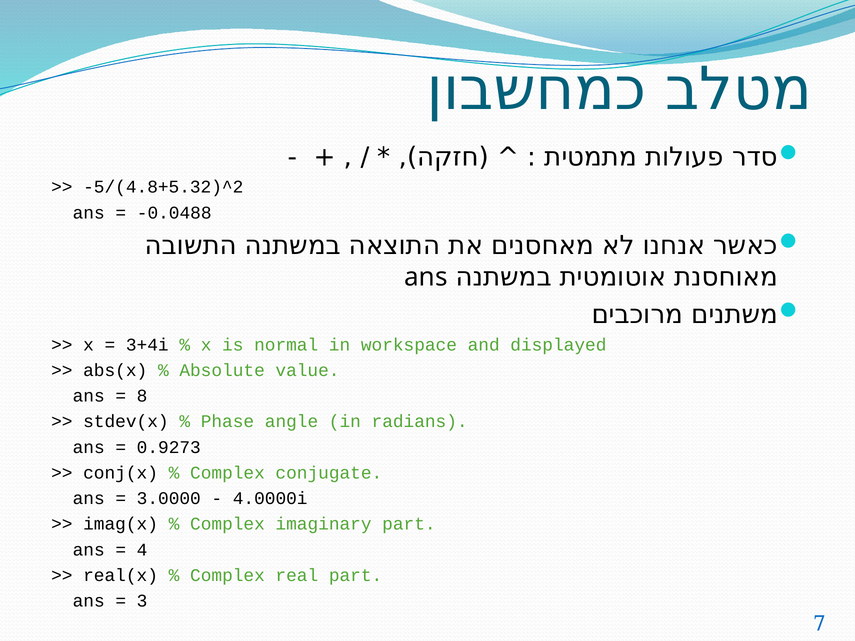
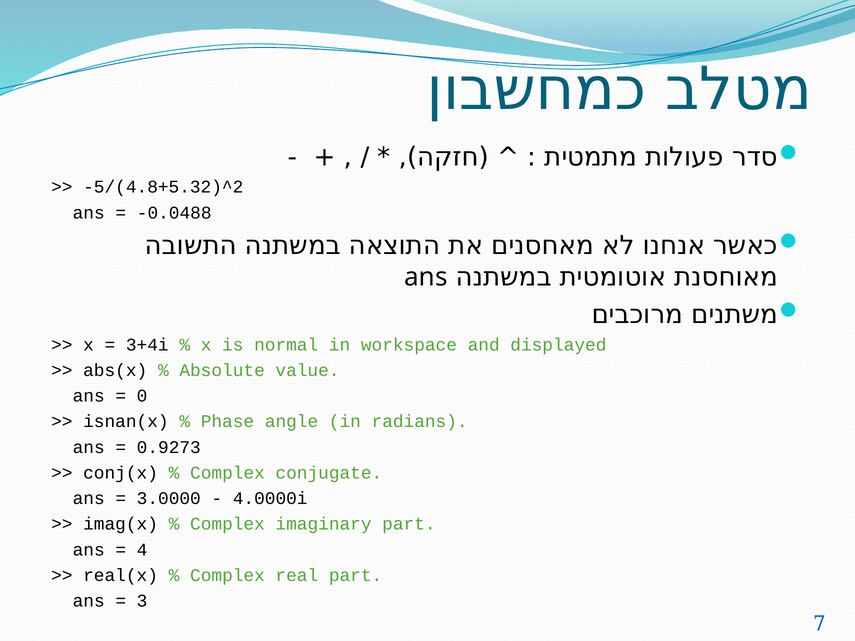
8: 8 -> 0 (142, 396)
stdev(x: stdev(x -> isnan(x (126, 422)
